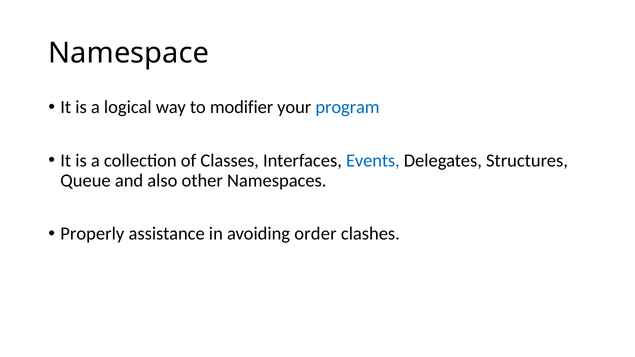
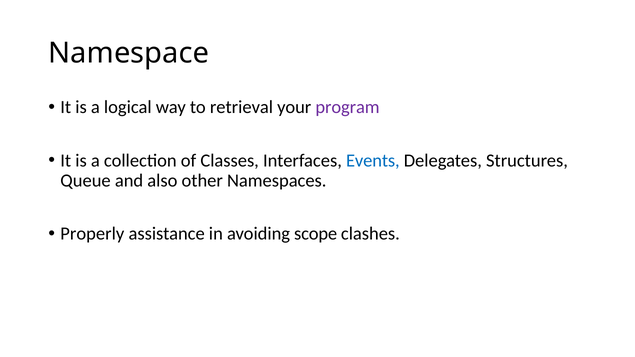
modifier: modifier -> retrieval (241, 107)
program colour: blue -> purple (348, 107)
order: order -> scope (316, 234)
